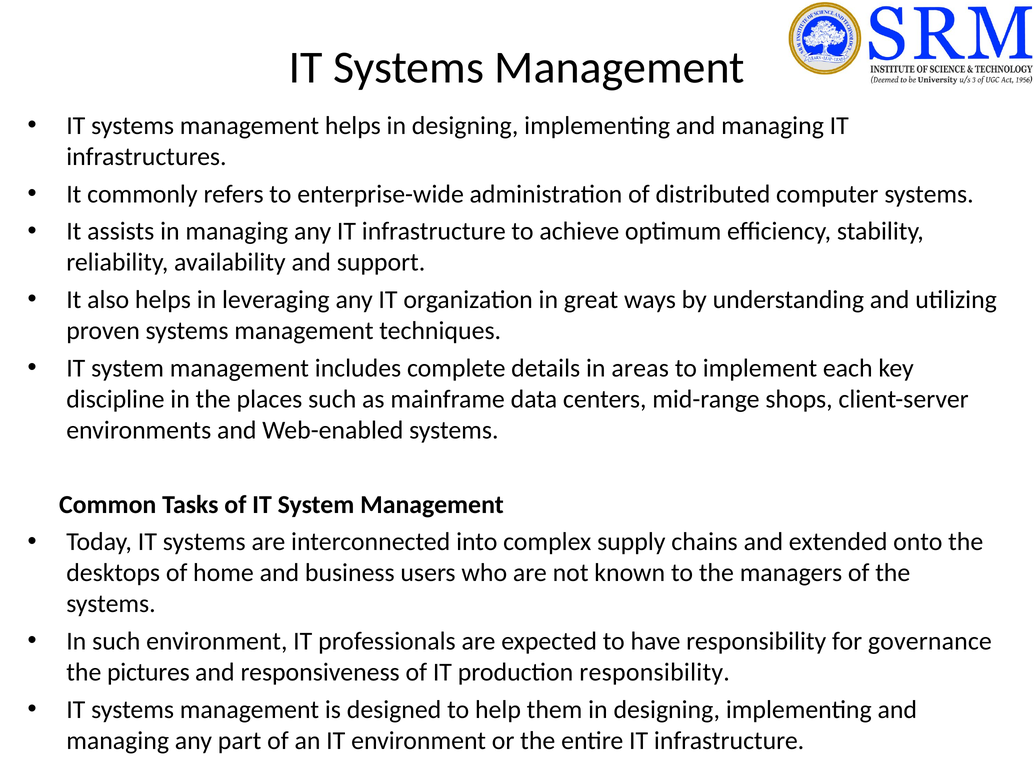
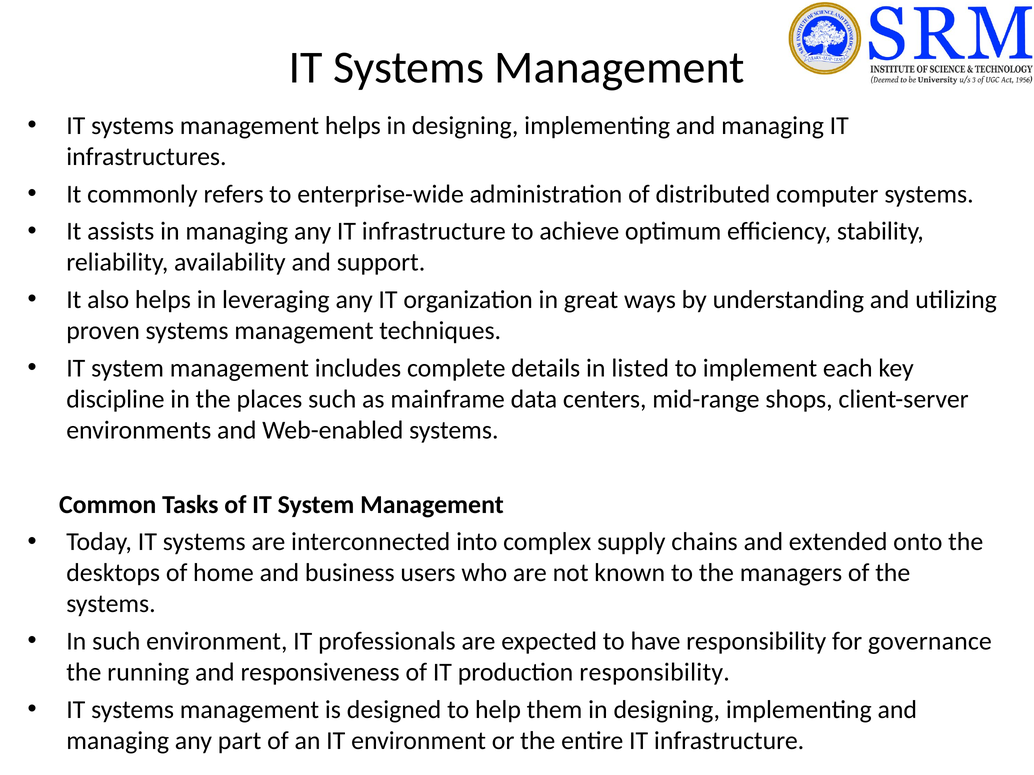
areas: areas -> listed (640, 368)
pictures: pictures -> running (148, 673)
